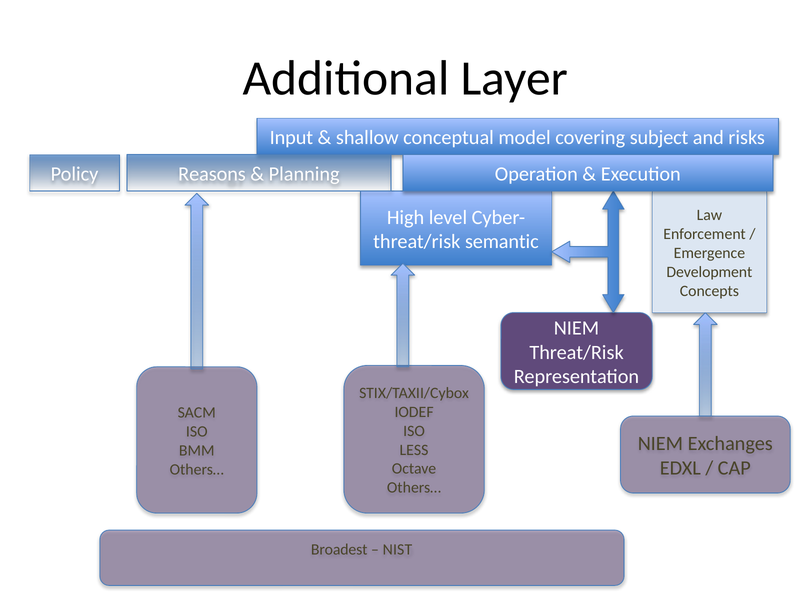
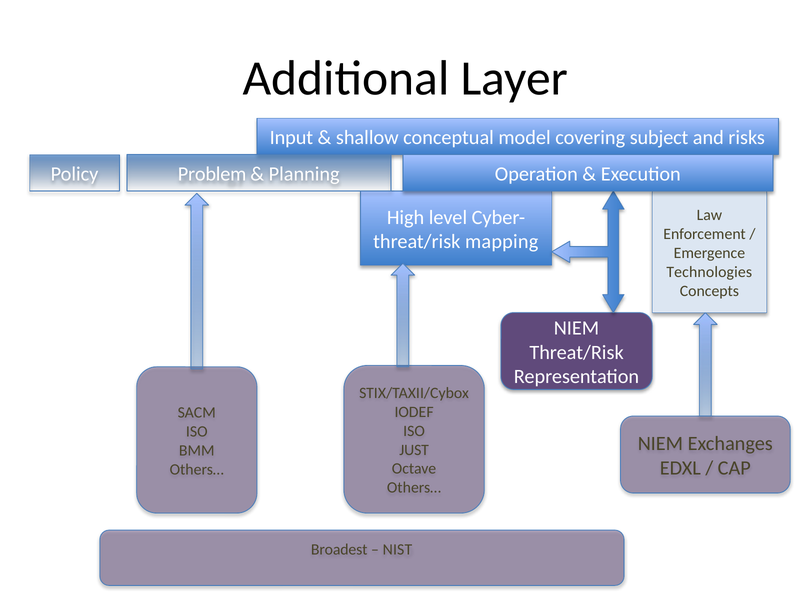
Reasons: Reasons -> Problem (212, 174)
semantic: semantic -> mapping (502, 242)
Development: Development -> Technologies (709, 272)
LESS: LESS -> JUST (414, 450)
